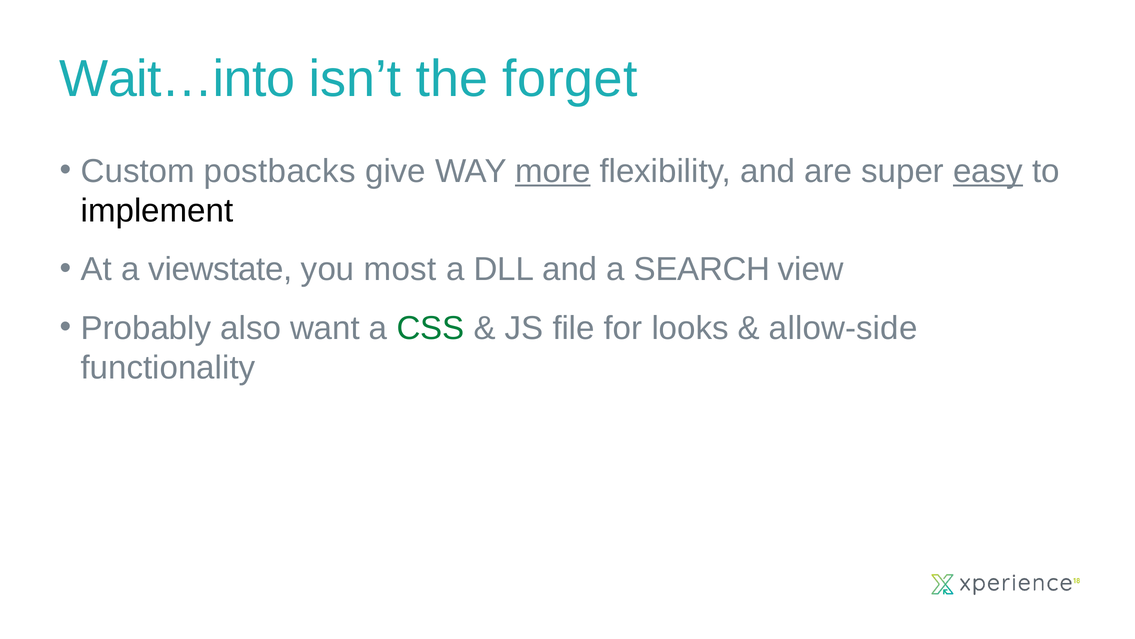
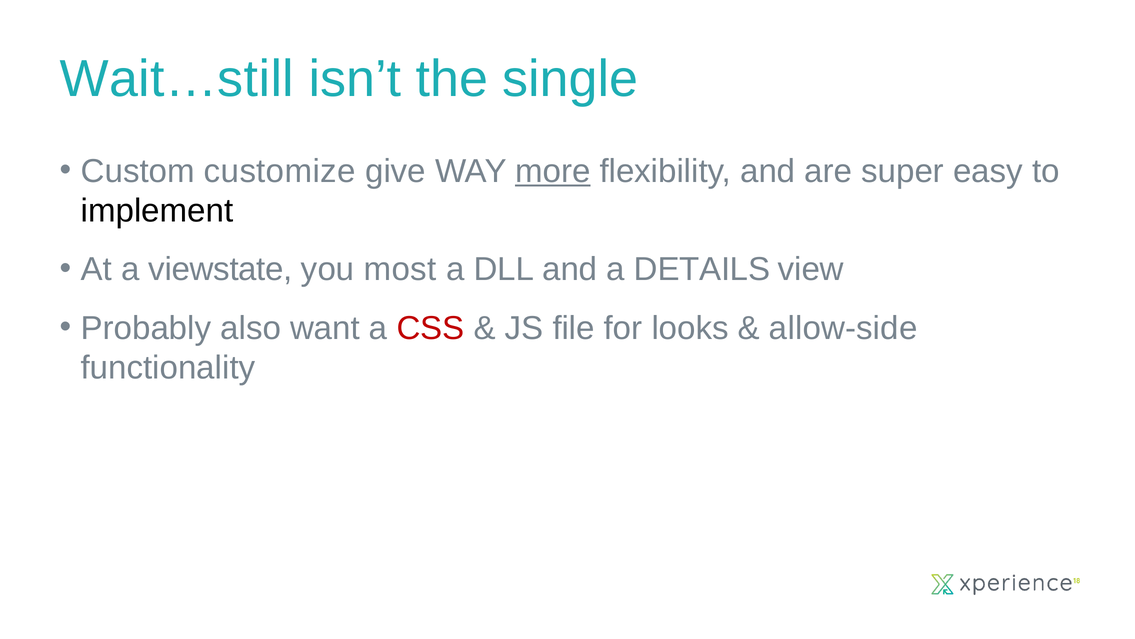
Wait…into: Wait…into -> Wait…still (177, 79)
forget: forget -> single (570, 79)
postbacks: postbacks -> customize (280, 171)
easy underline: present -> none (988, 171)
SEARCH: SEARCH -> DETAILS (702, 269)
CSS colour: green -> red (431, 328)
